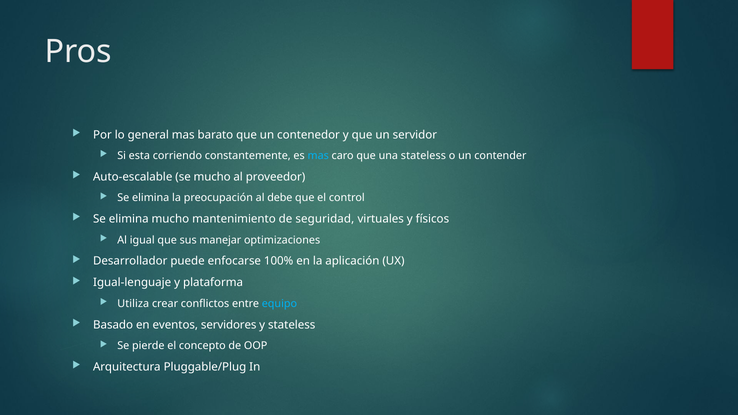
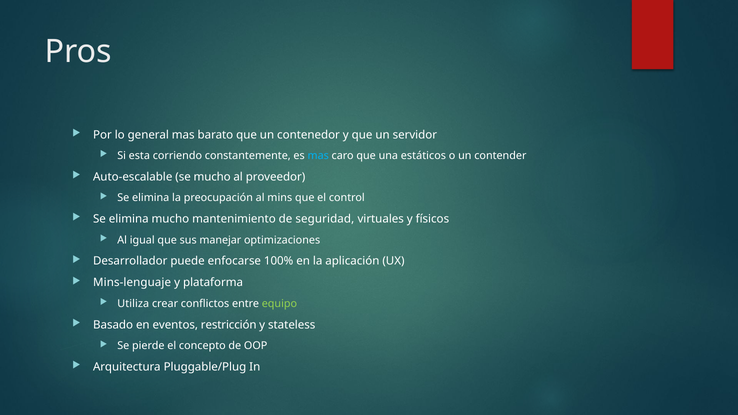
una stateless: stateless -> estáticos (423, 156)
debe: debe -> mins (280, 198)
Igual-lenguaje: Igual-lenguaje -> Mins-lenguaje (132, 283)
equipo colour: light blue -> light green (279, 304)
servidores: servidores -> restricción (229, 325)
